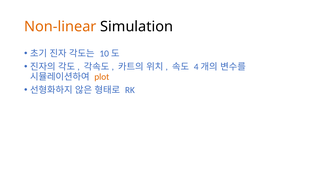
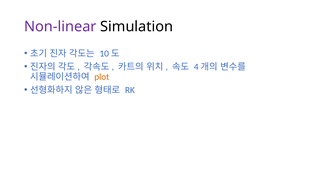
Non-linear colour: orange -> purple (60, 27)
